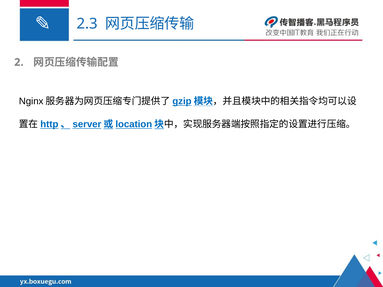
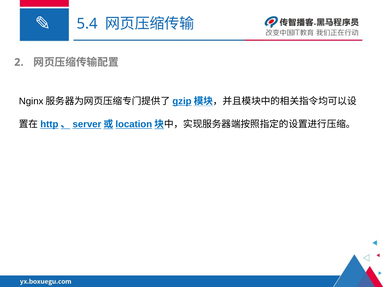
2.3: 2.3 -> 5.4 (87, 24)
